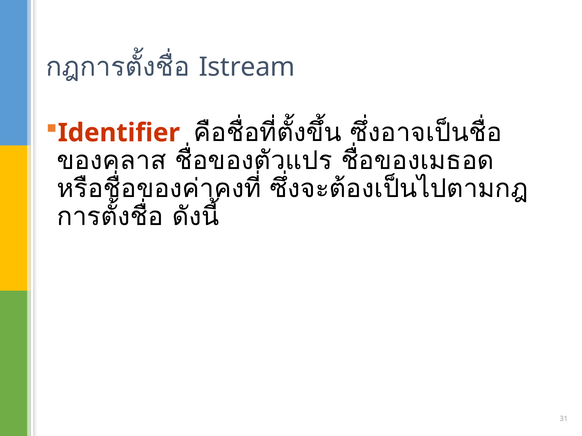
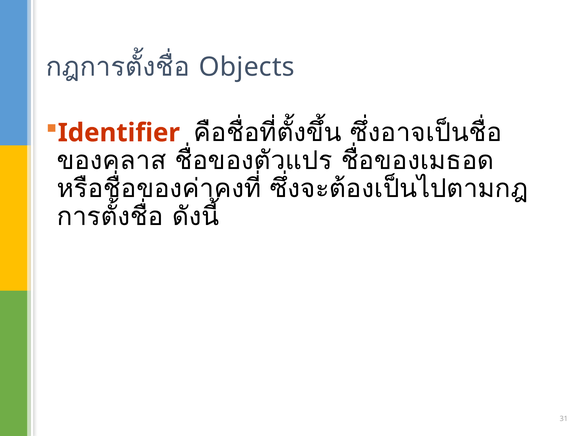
Istream: Istream -> Objects (247, 67)
